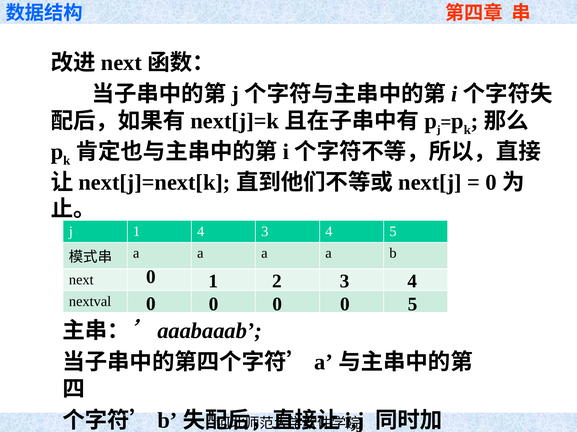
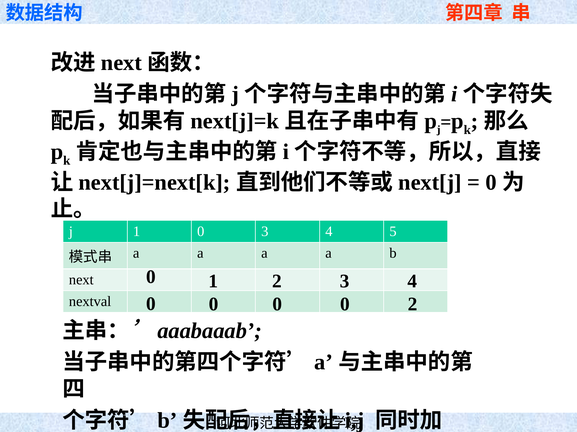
1 4: 4 -> 0 (201, 232)
0 5: 5 -> 2 (413, 305)
